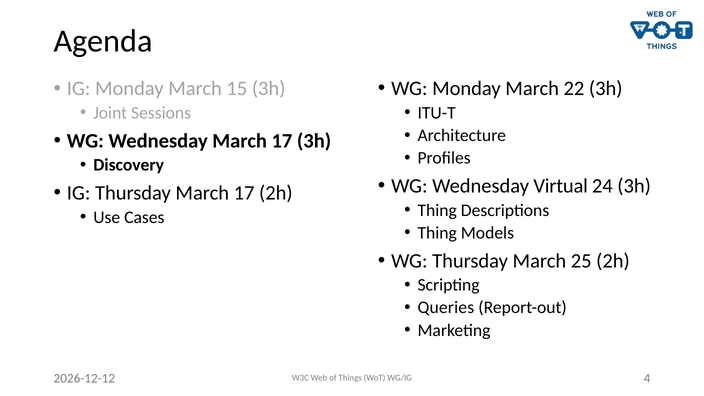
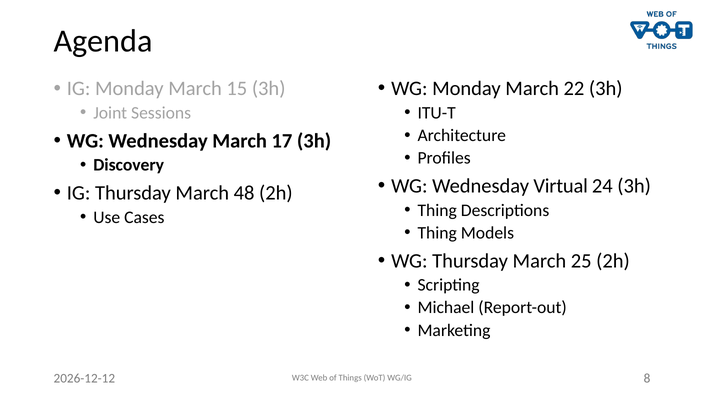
Thursday March 17: 17 -> 48 (244, 193)
Queries: Queries -> Michael (446, 308)
4: 4 -> 8 (647, 378)
